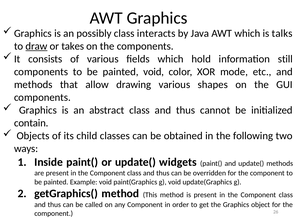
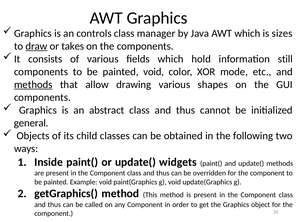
possibly: possibly -> controls (94, 33)
interacts: interacts -> manager (156, 33)
talks: talks -> sizes (282, 33)
methods underline: none -> present (33, 85)
contain: contain -> general (31, 123)
